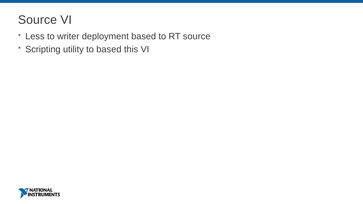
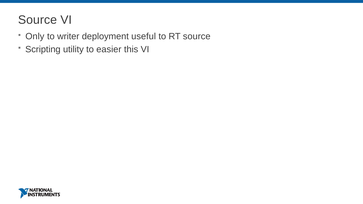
Less: Less -> Only (35, 36)
deployment based: based -> useful (144, 36)
to based: based -> easier (109, 49)
